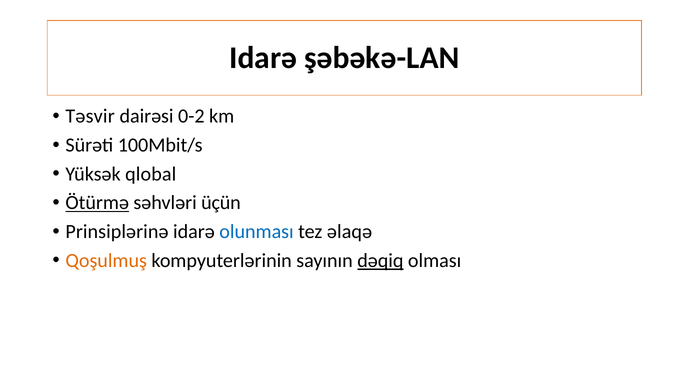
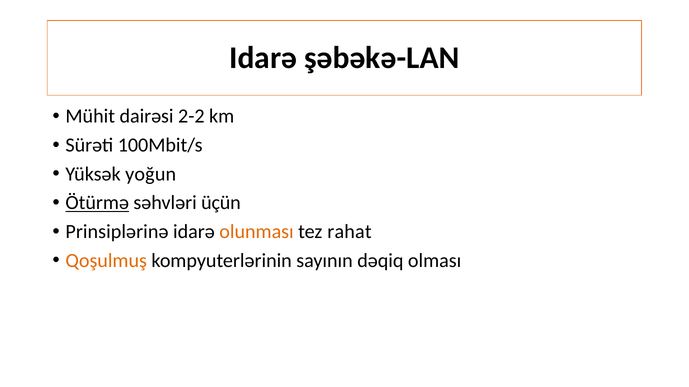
Təsvir: Təsvir -> Mühit (90, 116)
0-2: 0-2 -> 2-2 (191, 116)
qlobal: qlobal -> yoğun (151, 174)
olunması colour: blue -> orange (257, 232)
əlaqə: əlaqə -> rahat (349, 232)
dəqiq underline: present -> none (380, 261)
